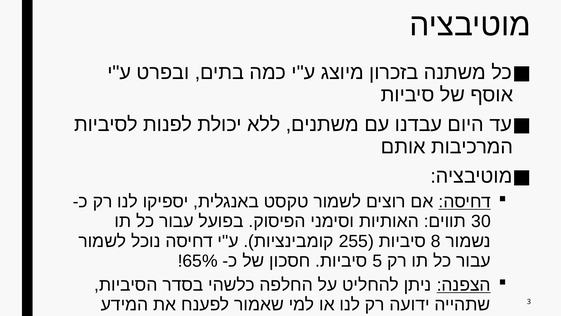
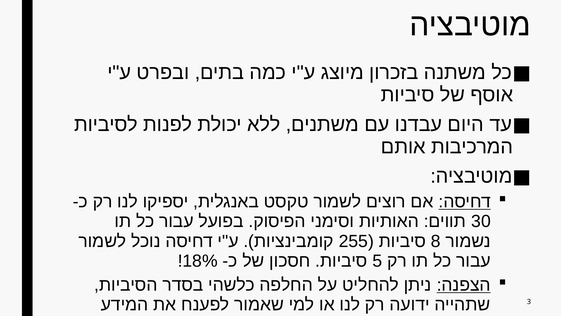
65%: 65% -> 18% (200, 261)
